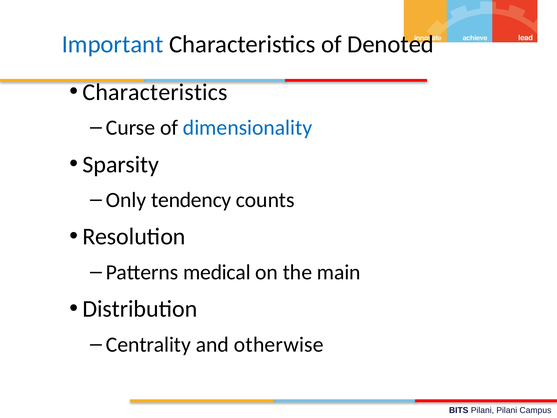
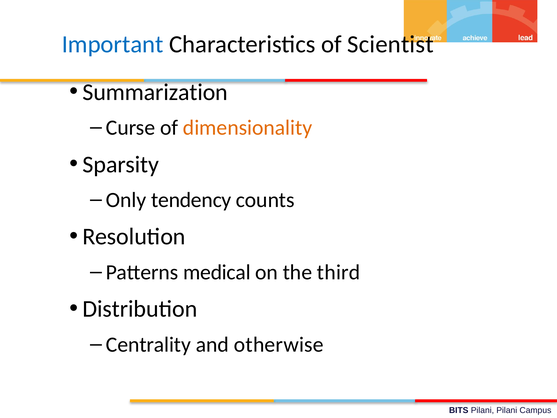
Denoted: Denoted -> Scientist (390, 44)
Characteristics: Characteristics -> Summarization (155, 92)
dimensionality colour: blue -> orange (248, 127)
main: main -> third (339, 272)
